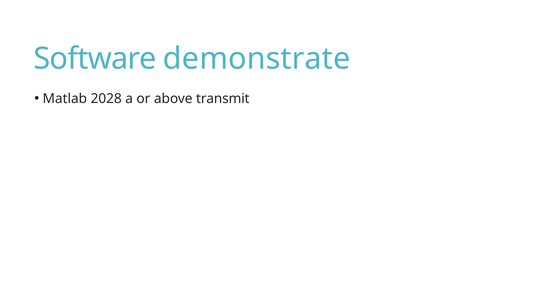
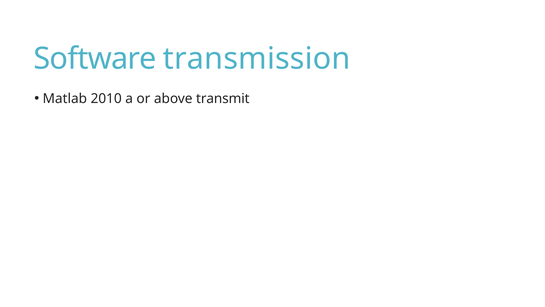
demonstrate: demonstrate -> transmission (257, 59)
2028: 2028 -> 2010 (106, 99)
